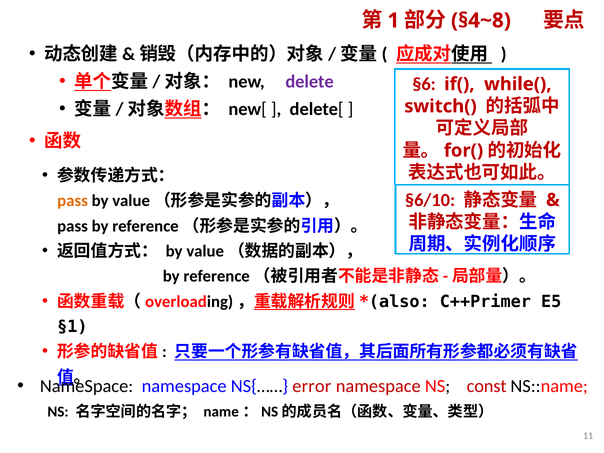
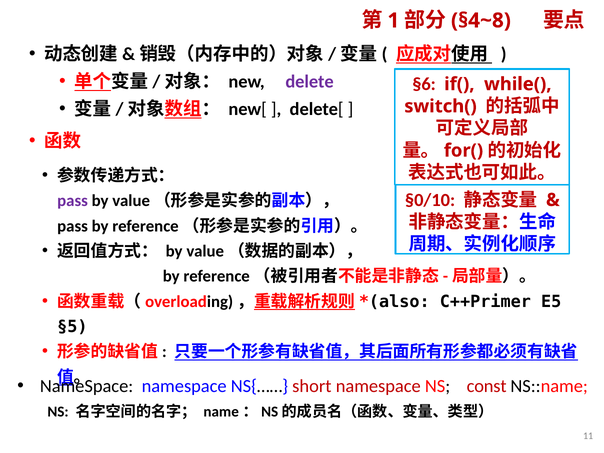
§6/10: §6/10 -> §0/10 (430, 200)
pass colour: orange -> purple (73, 201)
§1: §1 -> §5 (72, 327)
error: error -> short (312, 386)
